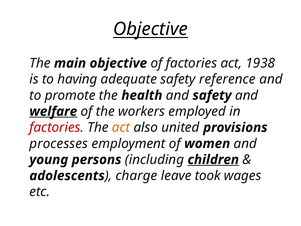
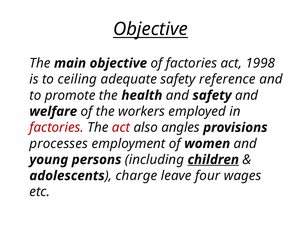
1938: 1938 -> 1998 (260, 63)
having: having -> ceiling (77, 79)
welfare underline: present -> none (53, 111)
act colour: orange -> red (121, 127)
united: united -> angles (181, 127)
took: took -> four (208, 176)
